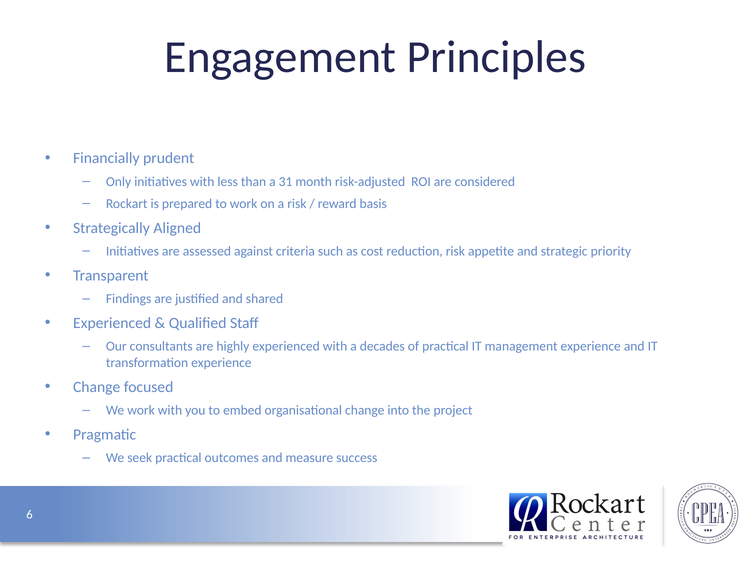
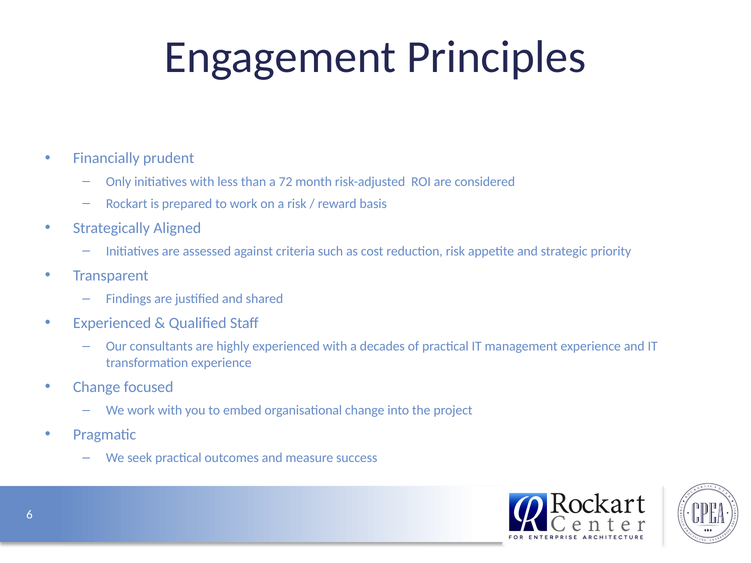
31: 31 -> 72 (286, 182)
